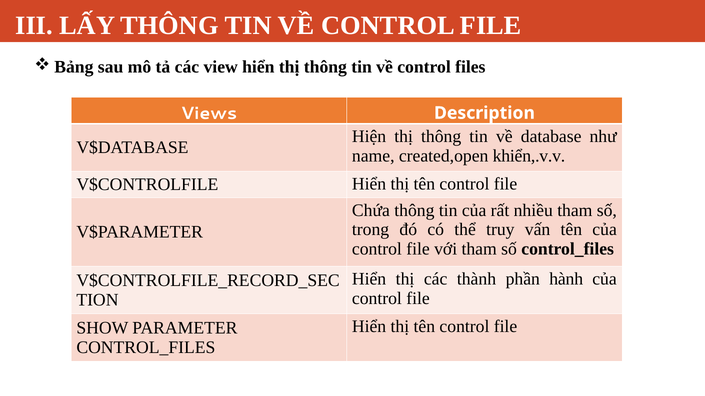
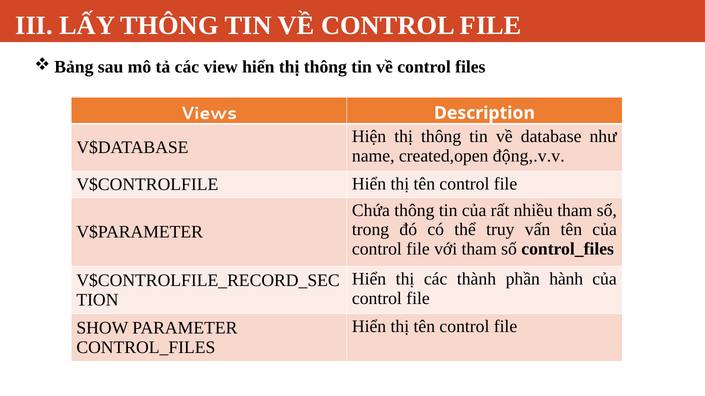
khiển,.v.v: khiển,.v.v -> động,.v.v (529, 156)
